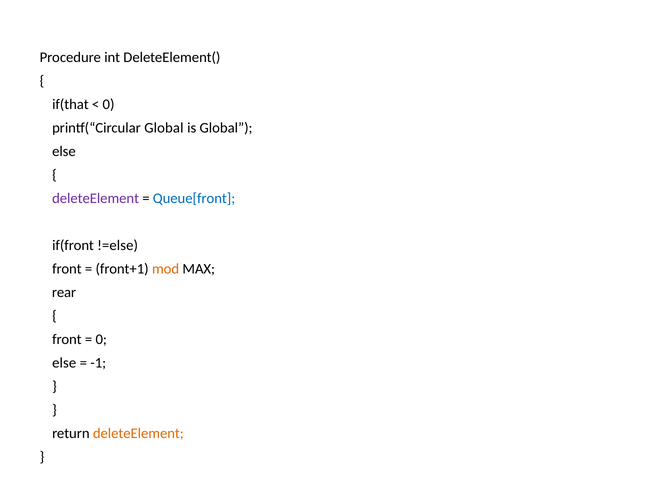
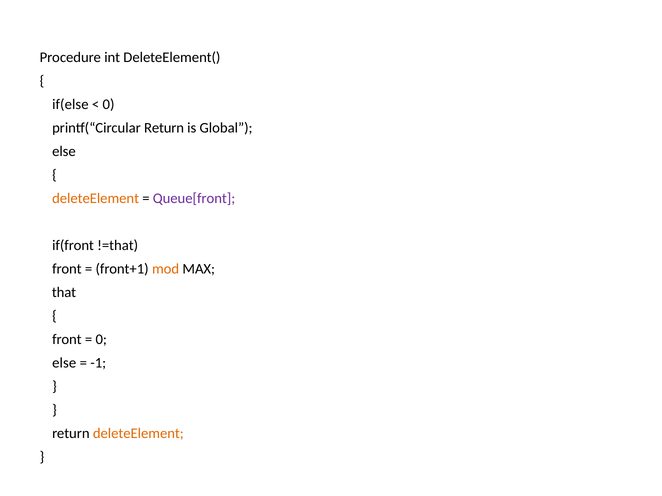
if(that: if(that -> if(else (70, 104)
printf(“Circular Global: Global -> Return (164, 128)
deleteElement colour: purple -> orange (96, 198)
Queue[front colour: blue -> purple (194, 198)
!=else: !=else -> !=that (118, 246)
rear: rear -> that (64, 293)
